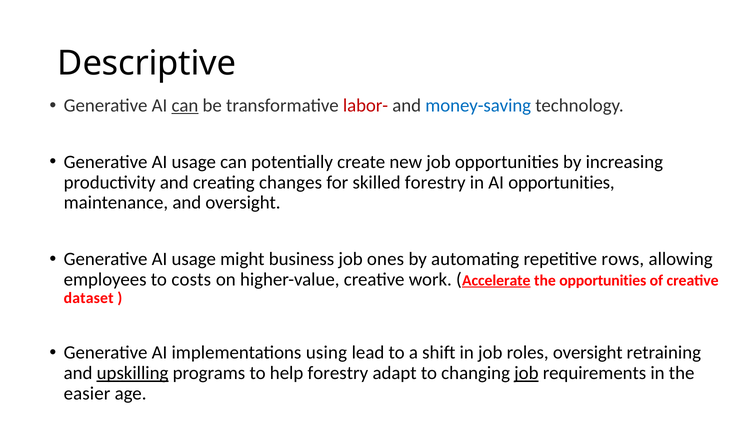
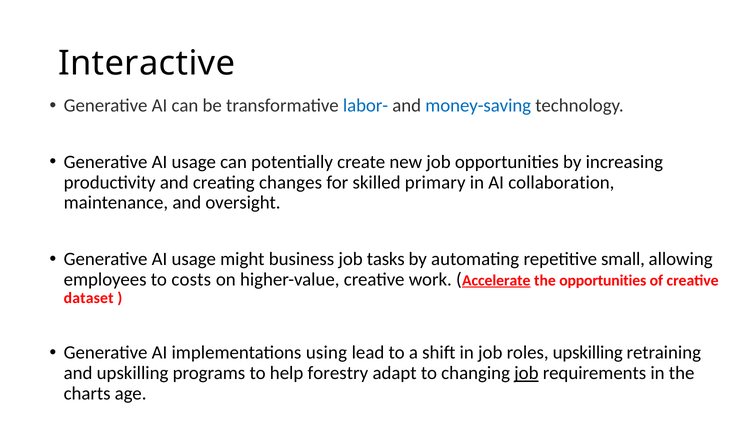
Descriptive: Descriptive -> Interactive (147, 63)
can underline: present -> none (185, 106)
labor- colour: red -> blue (366, 106)
skilled forestry: forestry -> primary (435, 182)
AI opportunities: opportunities -> collaboration (561, 182)
ones: ones -> tasks (386, 259)
rows: rows -> small (623, 259)
roles oversight: oversight -> upskilling (588, 353)
upskilling underline: present -> none (133, 373)
easier: easier -> charts (87, 394)
